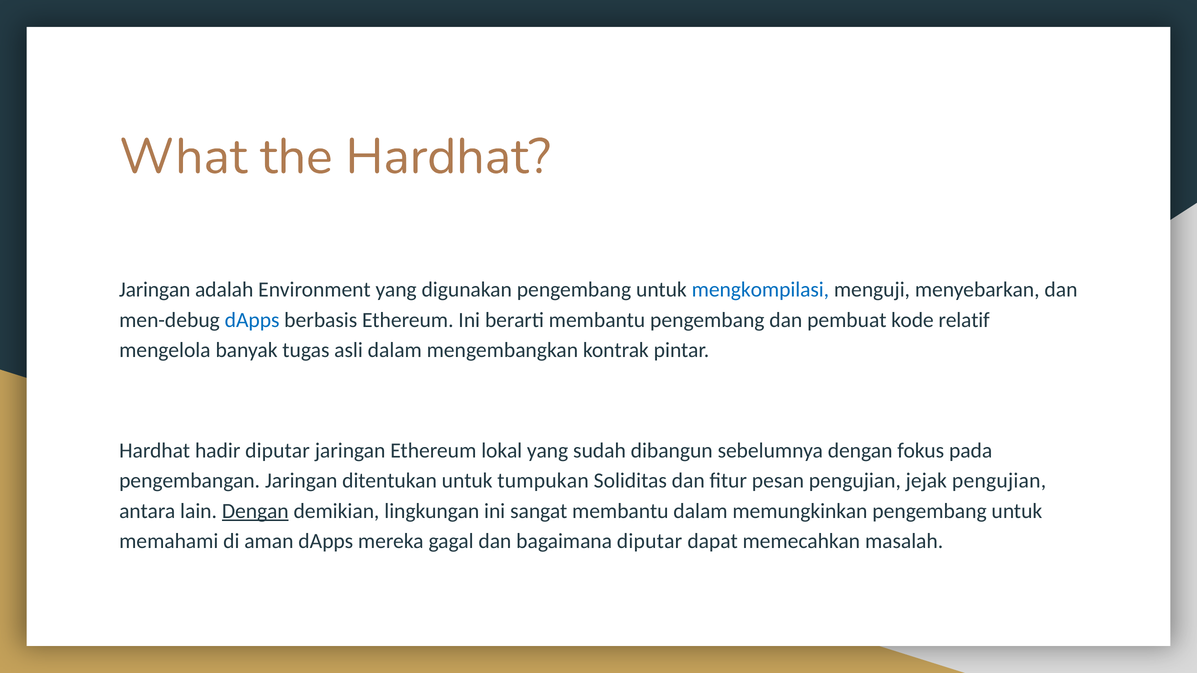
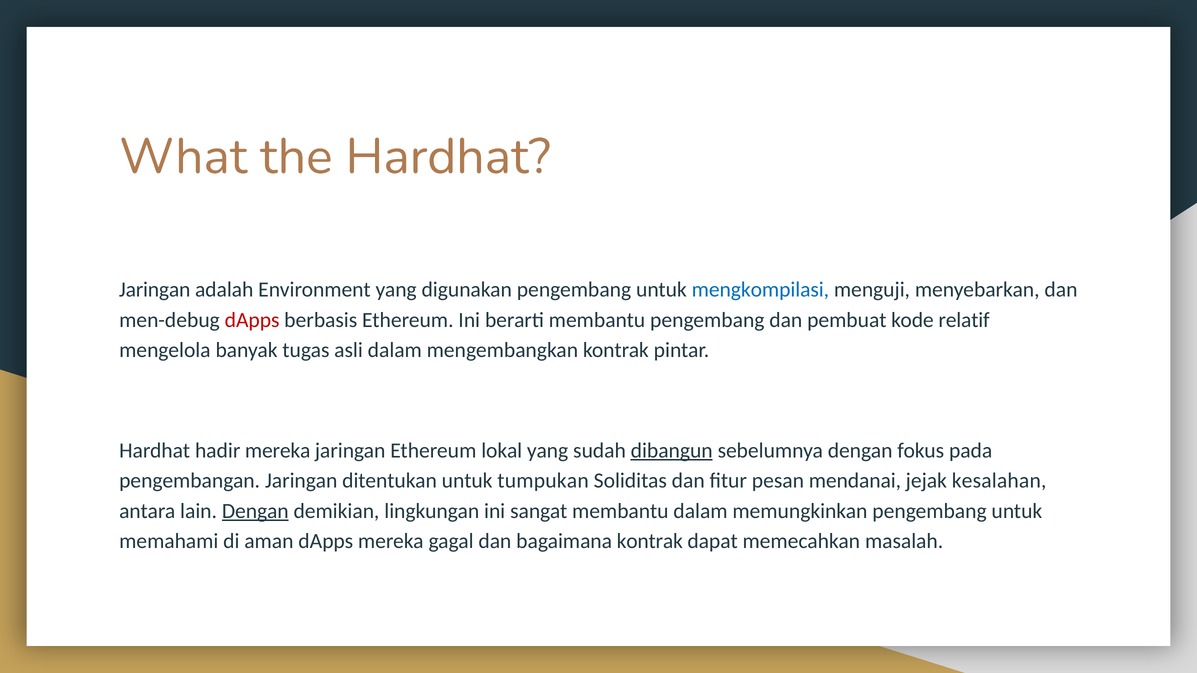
dApps colour: blue -> red (252, 320)
hadir diputar: diputar -> mereka (278, 451)
dibangun underline: none -> present (672, 451)
pesan pengujian: pengujian -> mendanai (855, 481)
jejak pengujian: pengujian -> kesalahan (999, 481)
bagaimana diputar: diputar -> kontrak (650, 542)
